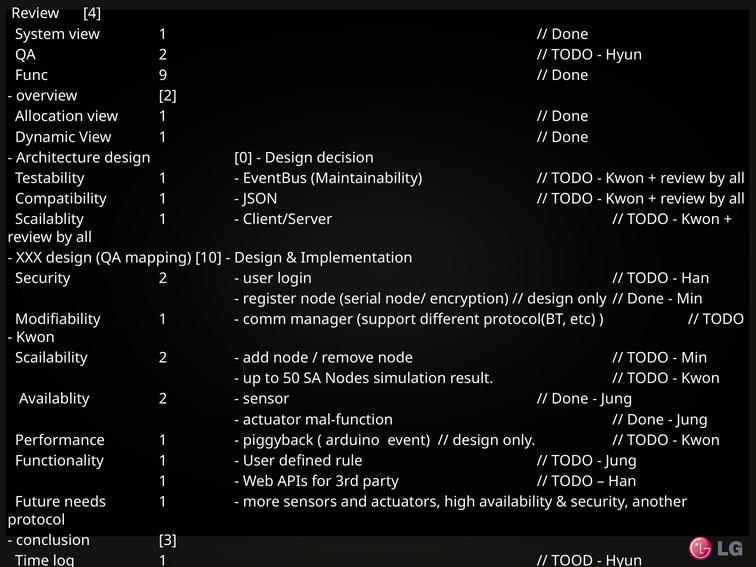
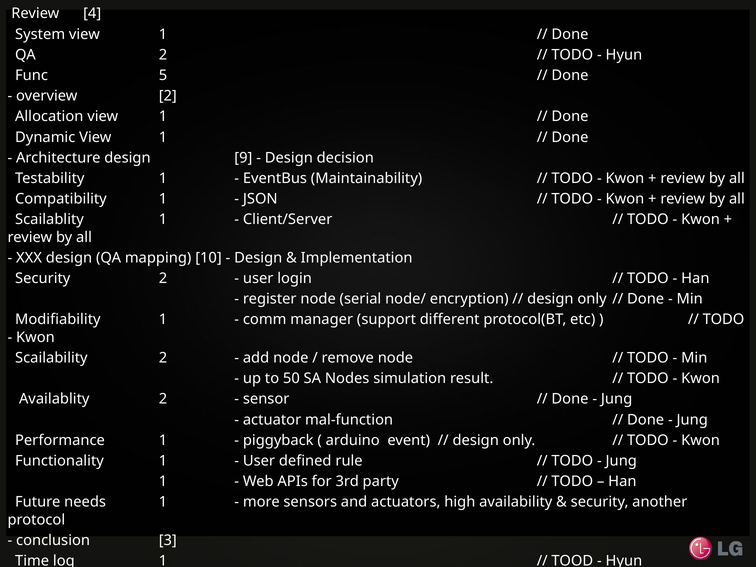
9: 9 -> 5 (163, 75)
0: 0 -> 9 (243, 158)
